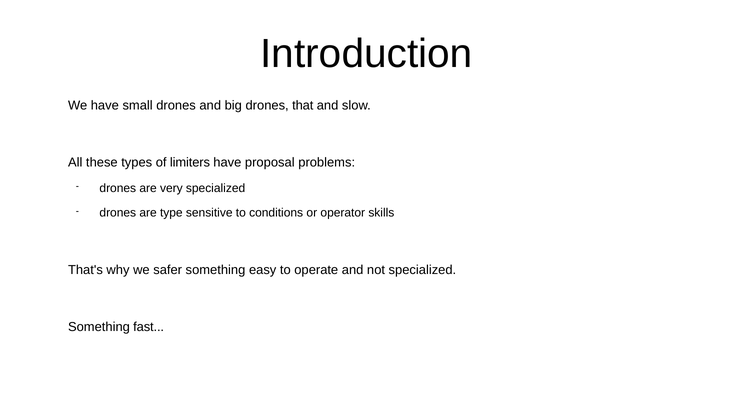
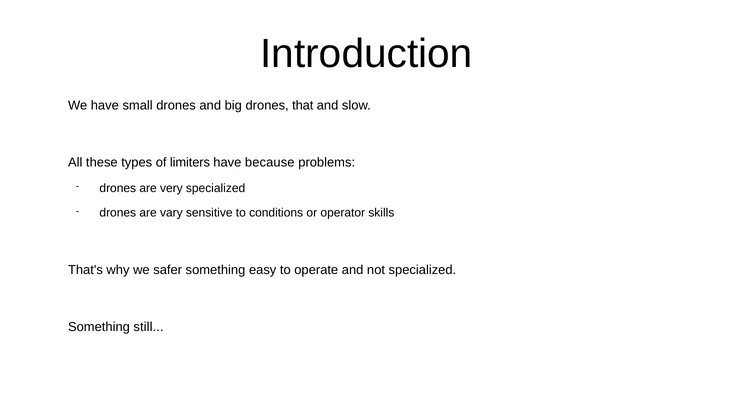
proposal: proposal -> because (270, 162)
type: type -> vary (171, 213)
fast: fast -> still (149, 327)
